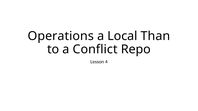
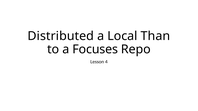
Operations: Operations -> Distributed (61, 36)
Conflict: Conflict -> Focuses (95, 49)
